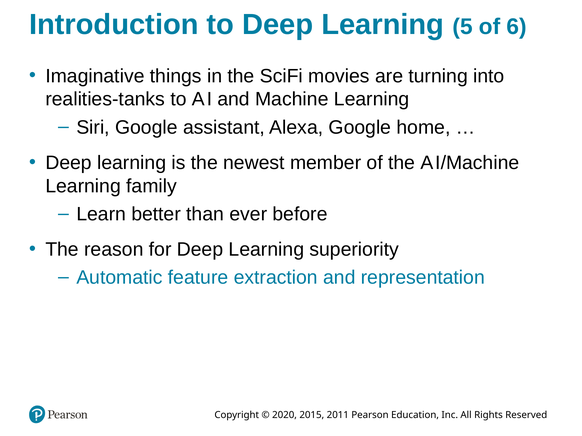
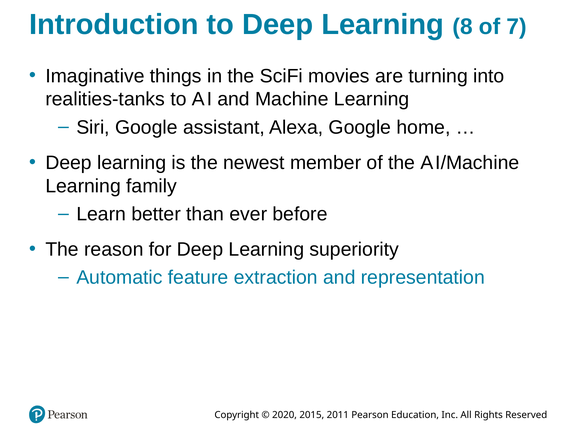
5: 5 -> 8 (463, 27)
6: 6 -> 7 (517, 27)
